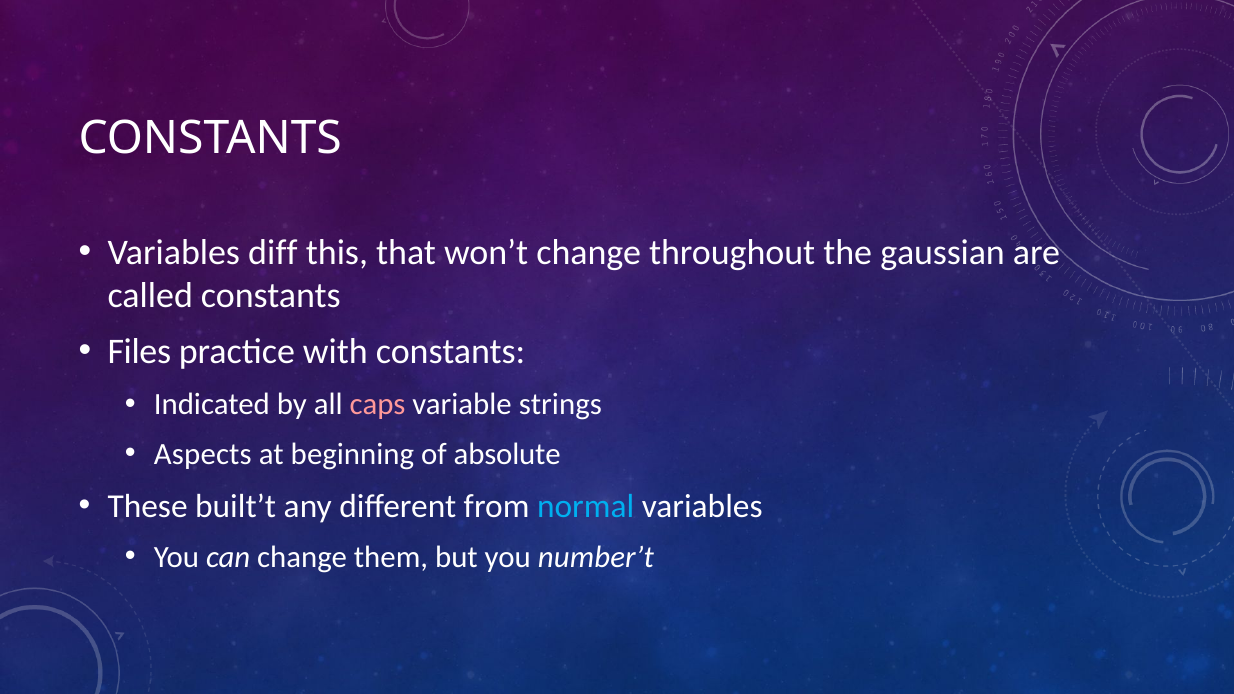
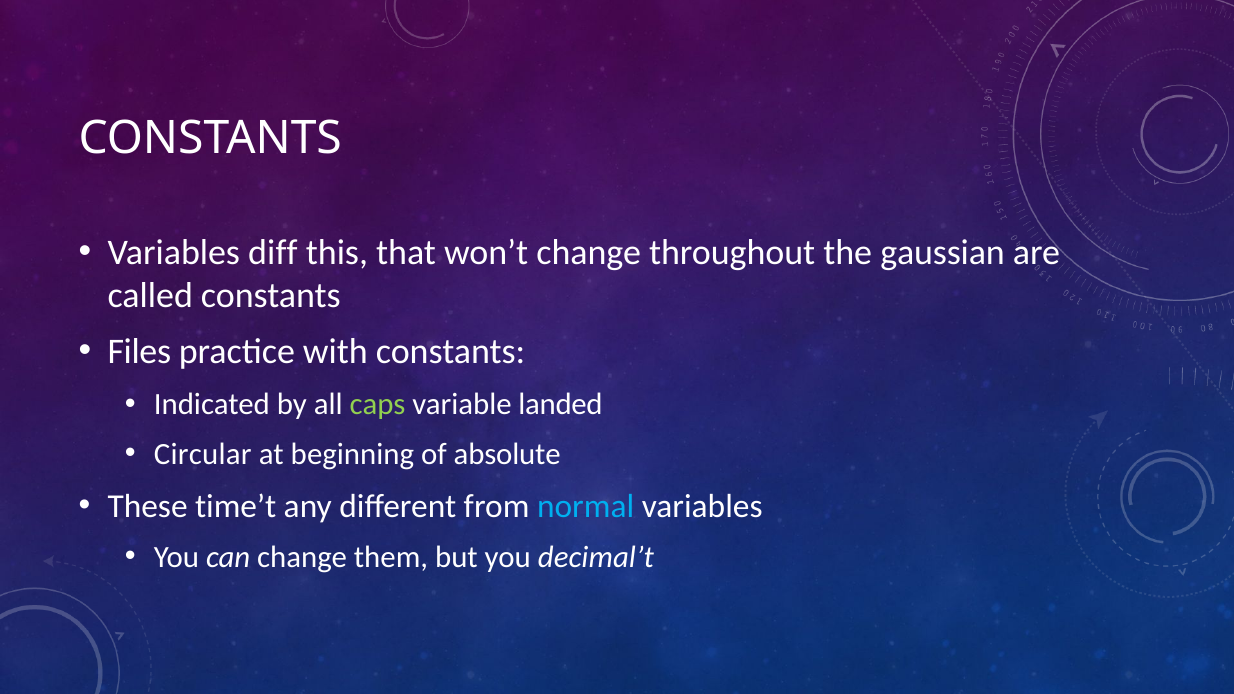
caps colour: pink -> light green (378, 405)
strings: strings -> landed (560, 405)
Aspects: Aspects -> Circular (203, 455)
built’t: built’t -> time’t (236, 506)
number’t: number’t -> decimal’t (596, 558)
